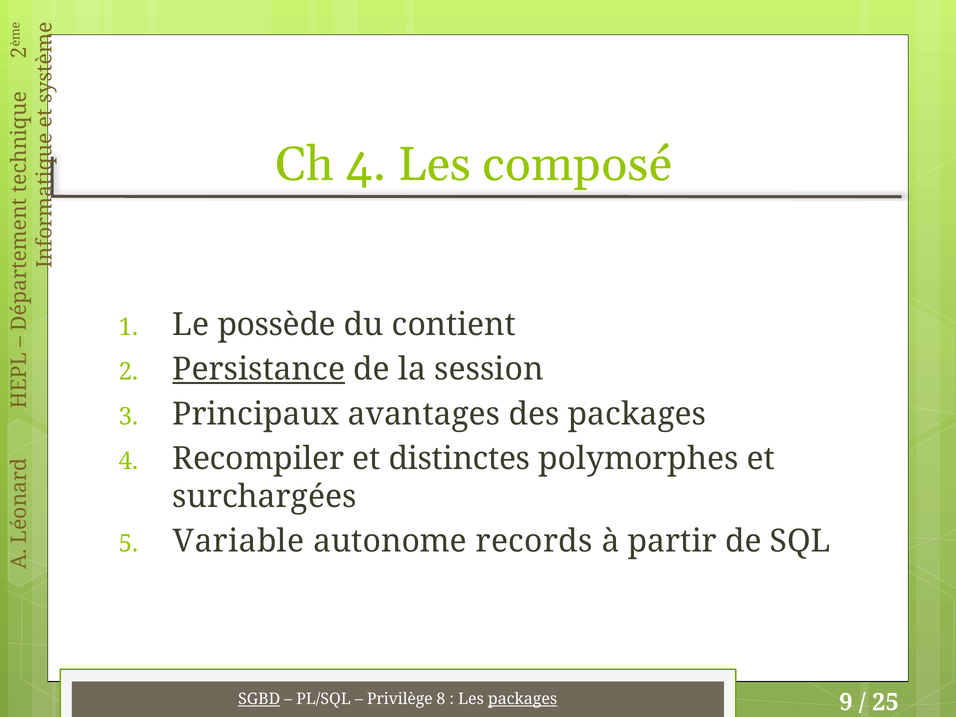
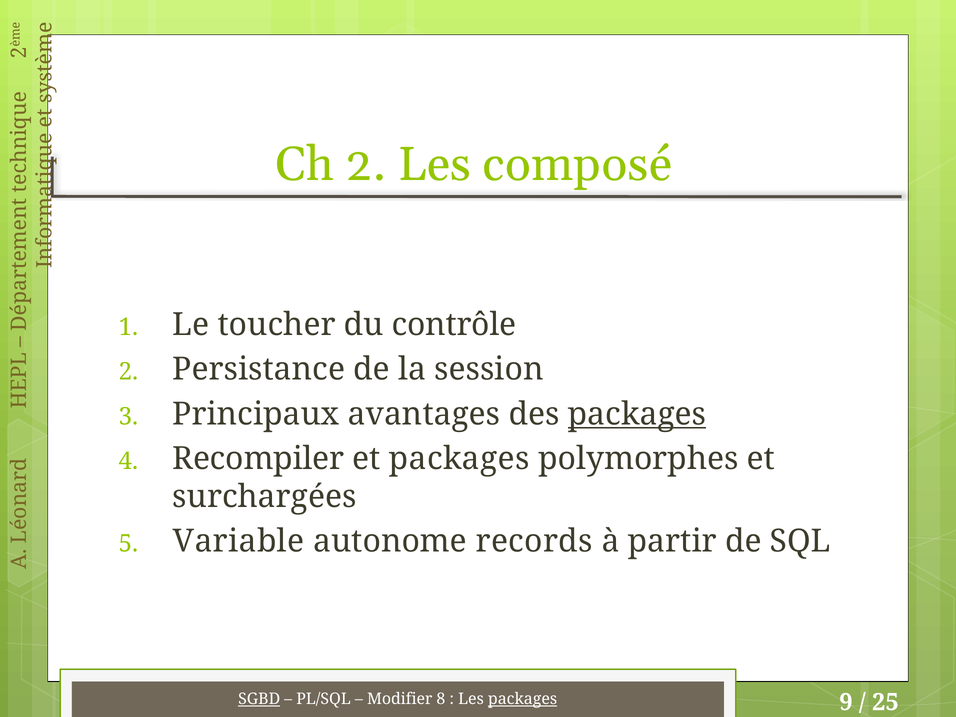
Ch 4: 4 -> 2 (366, 165)
possède: possède -> toucher (277, 325)
contient: contient -> contrôle (454, 325)
Persistance underline: present -> none (259, 369)
packages underline: none -> present (637, 414)
et distinctes: distinctes -> packages (459, 459)
Privilège: Privilège -> Modifier (400, 699)
